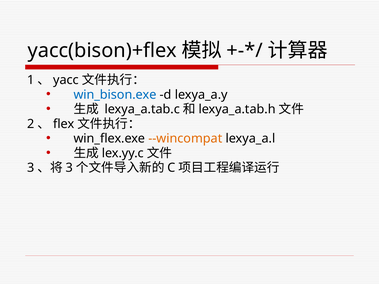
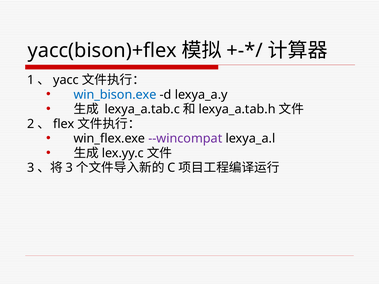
--wincompat colour: orange -> purple (185, 139)
